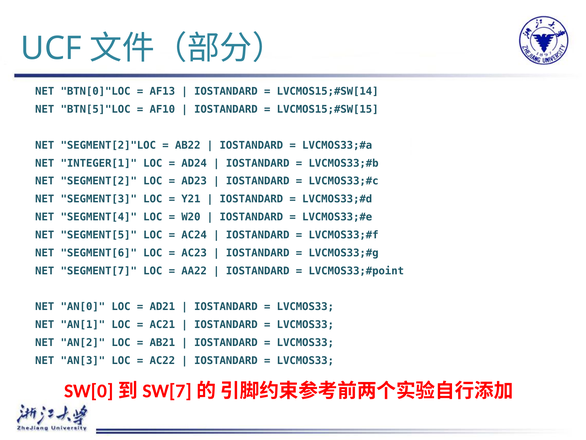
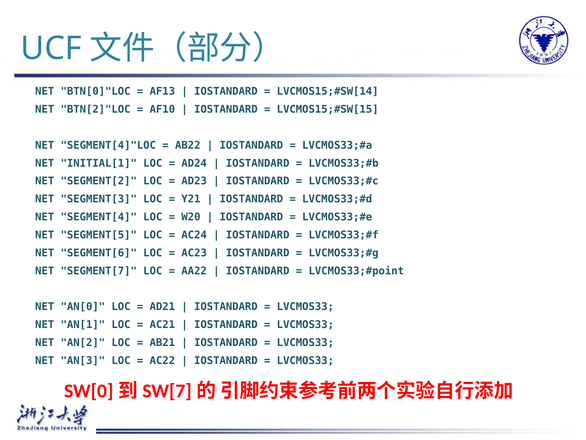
BTN[5]"LOC: BTN[5]"LOC -> BTN[2]"LOC (96, 109)
SEGMENT[2]"LOC: SEGMENT[2]"LOC -> SEGMENT[4]"LOC (108, 145)
INTEGER[1: INTEGER[1 -> INITIAL[1 (99, 163)
